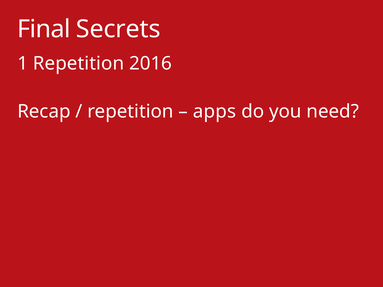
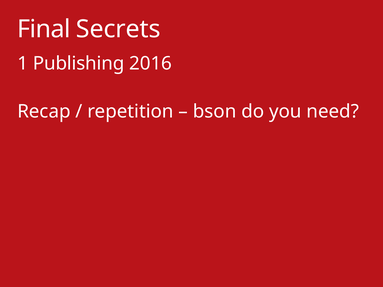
1 Repetition: Repetition -> Publishing (79, 64)
apps: apps -> bson (215, 112)
